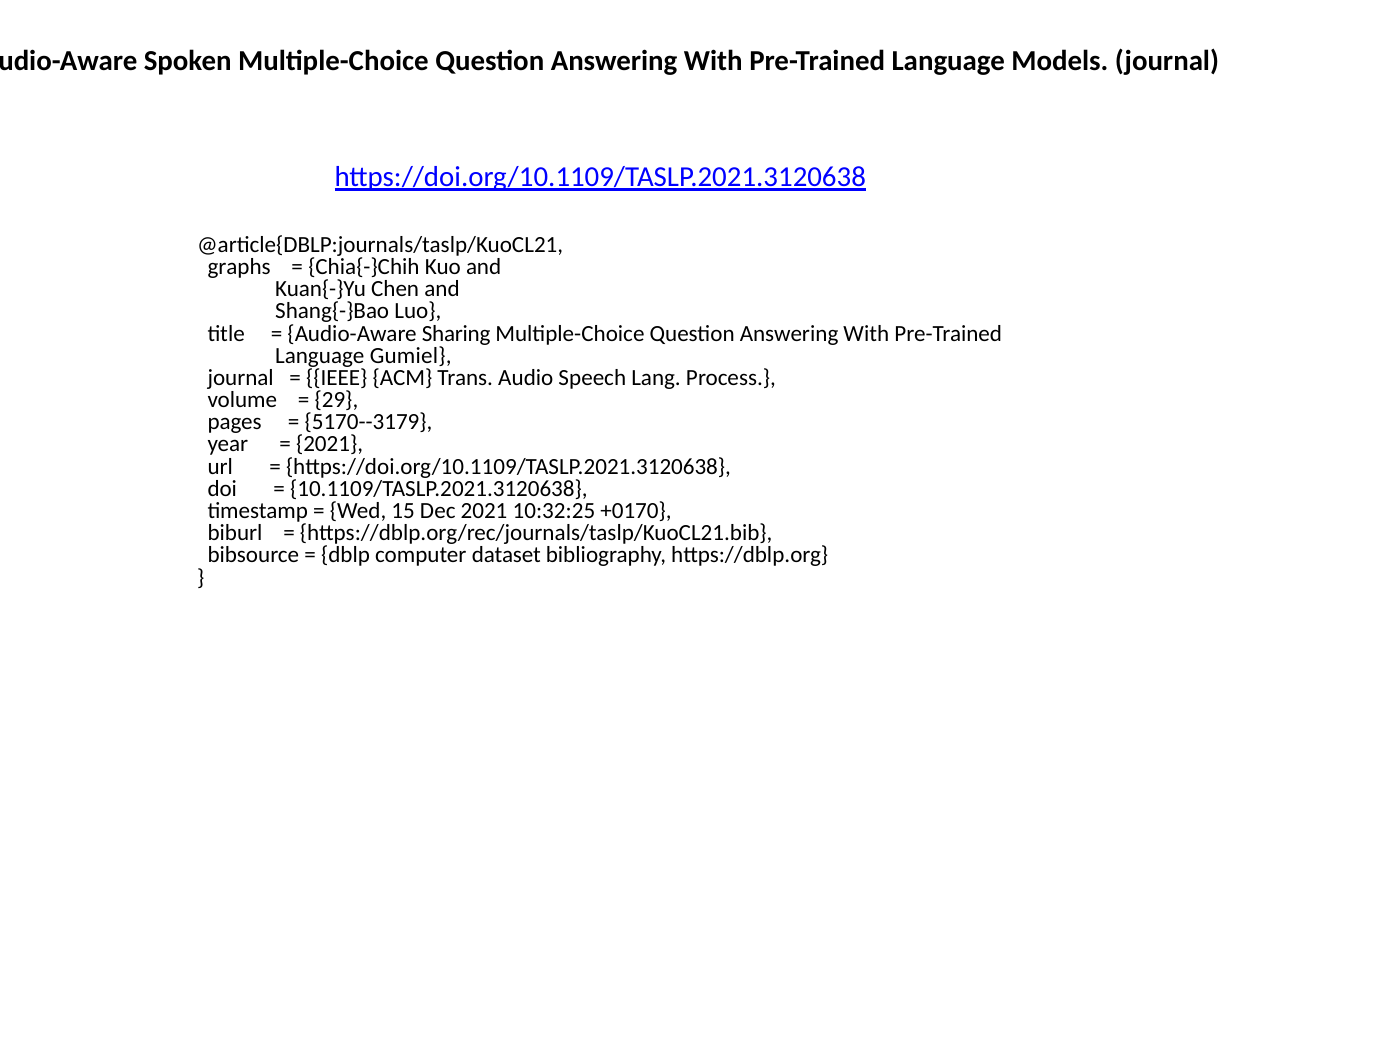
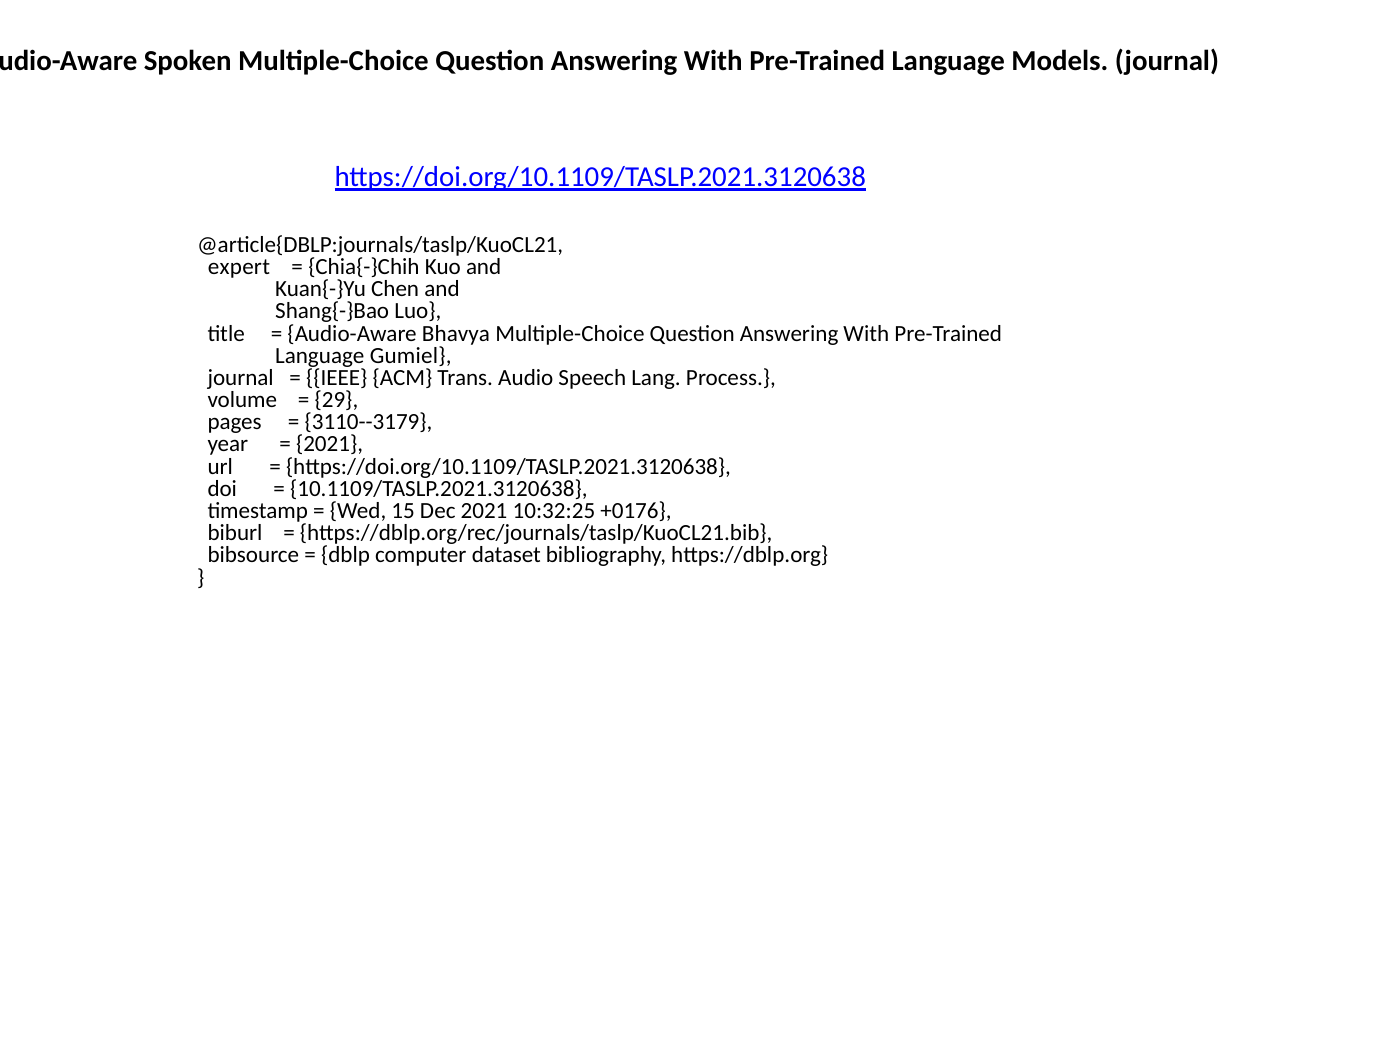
graphs: graphs -> expert (239, 267)
Sharing: Sharing -> Bhavya (456, 333)
5170--3179: 5170--3179 -> 3110--3179 (368, 422)
+0170: +0170 -> +0176 (636, 511)
